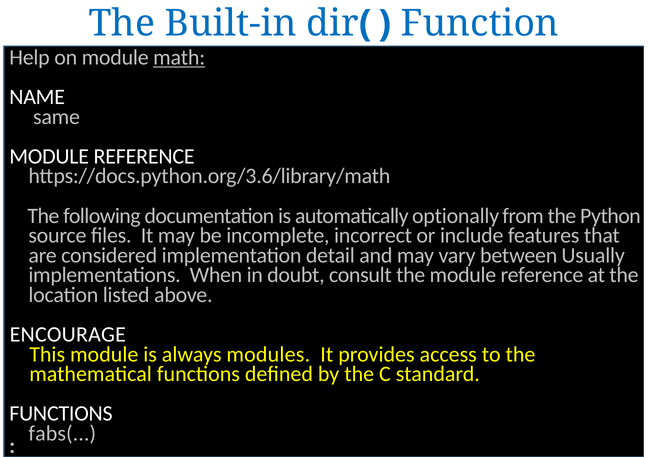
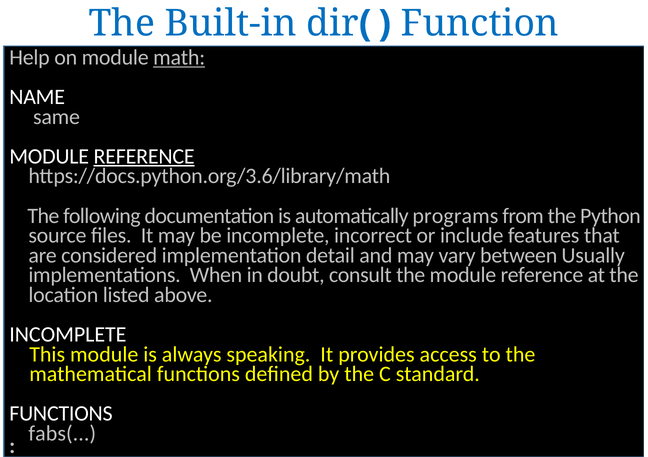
REFERENCE underline: none -> present (144, 156)
optionally: optionally -> programs (455, 216)
ENCOURAGE: ENCOURAGE -> INCOMPLETE (68, 334)
modules: modules -> speaking (268, 354)
